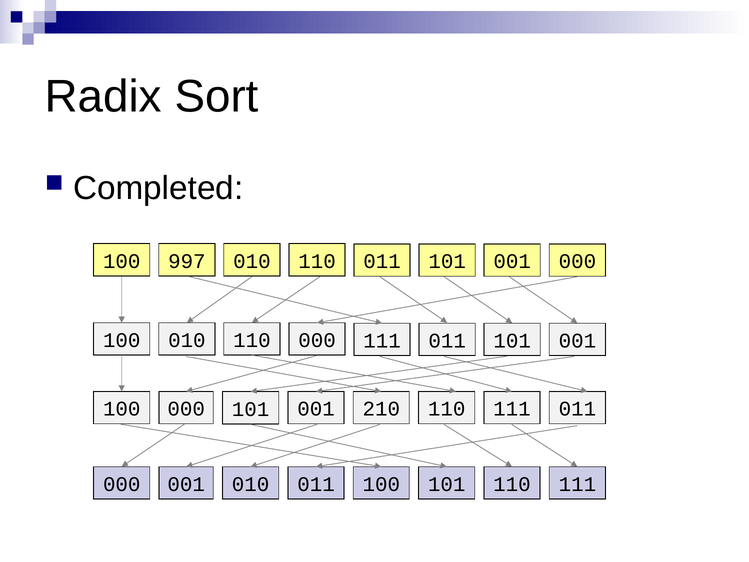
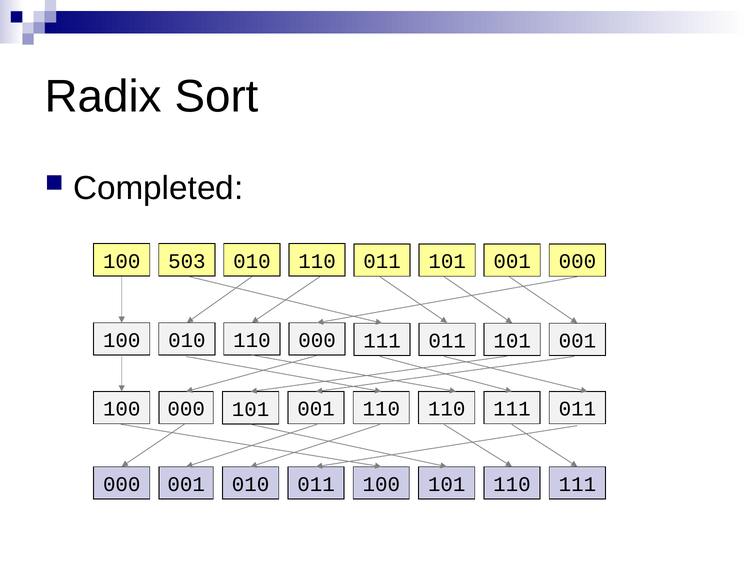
997: 997 -> 503 (187, 261)
100 210: 210 -> 110 (381, 409)
